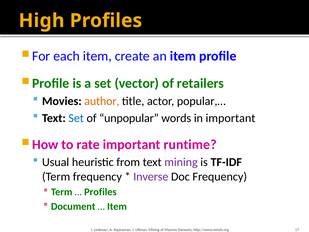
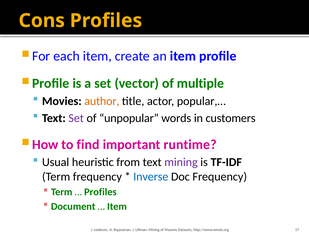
High: High -> Cons (42, 21)
retailers: retailers -> multiple (200, 83)
Set colour: blue -> purple (76, 118)
in important: important -> customers (231, 118)
rate: rate -> find (88, 144)
Inverse colour: purple -> blue (151, 177)
